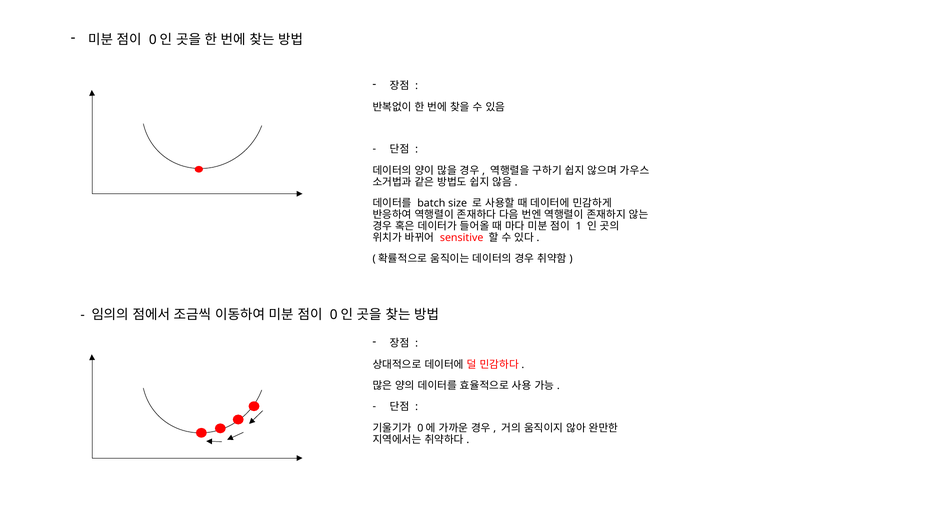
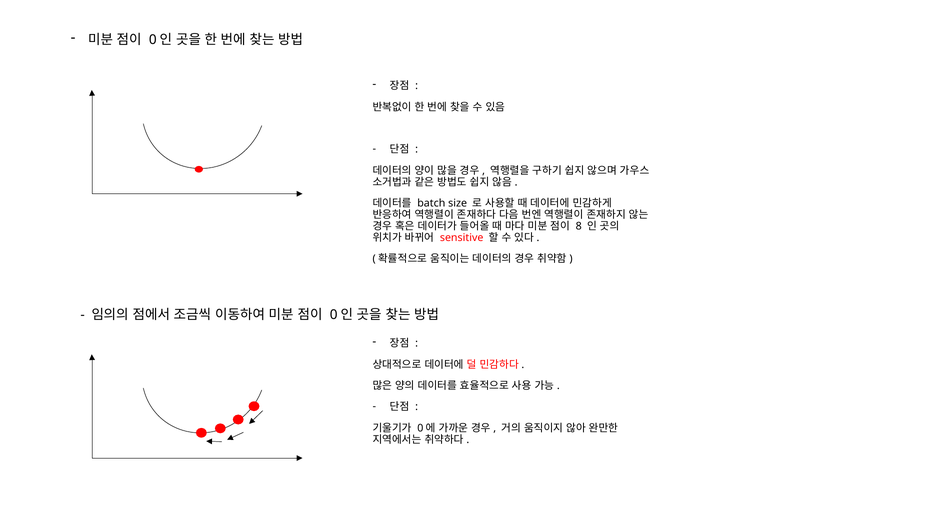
1: 1 -> 8 (579, 226)
